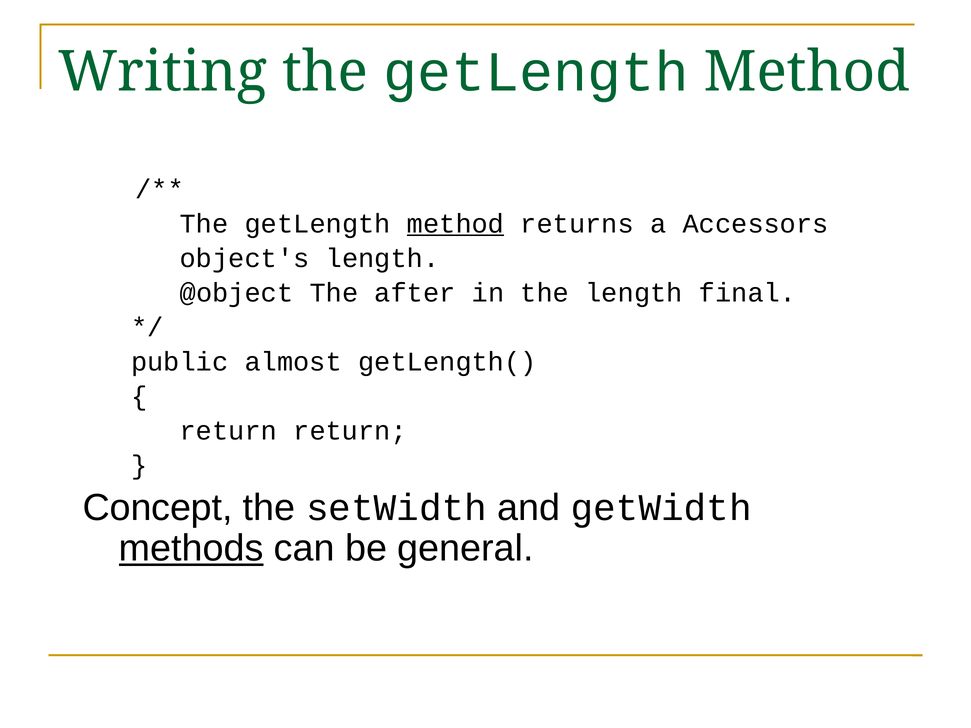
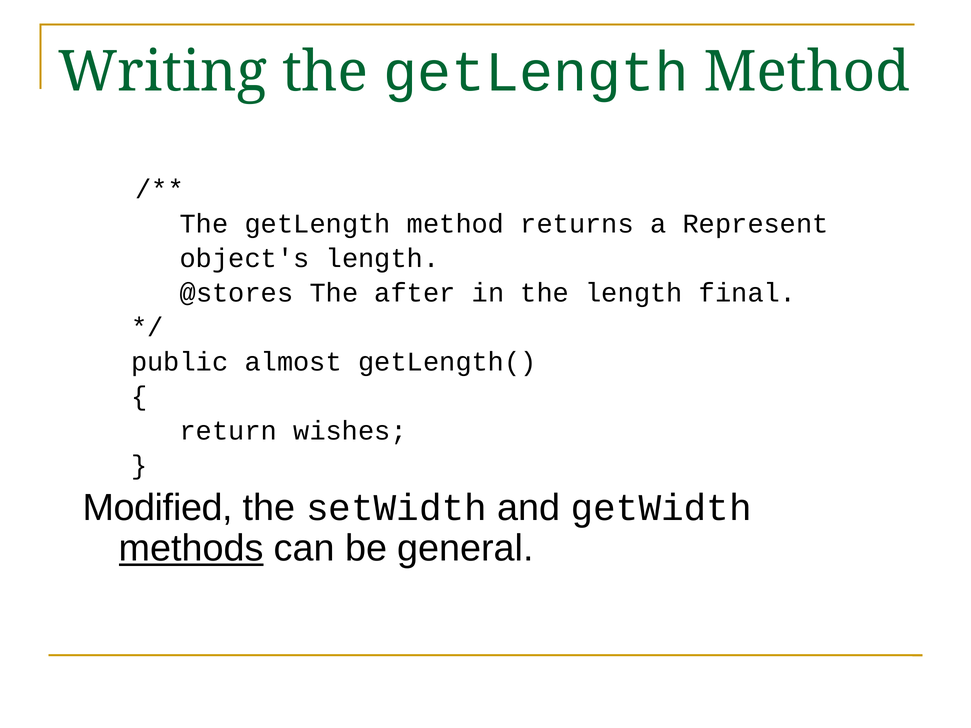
method underline: present -> none (456, 224)
Accessors: Accessors -> Represent (756, 224)
@object: @object -> @stores (237, 293)
return return: return -> wishes (350, 431)
Concept: Concept -> Modified (158, 508)
